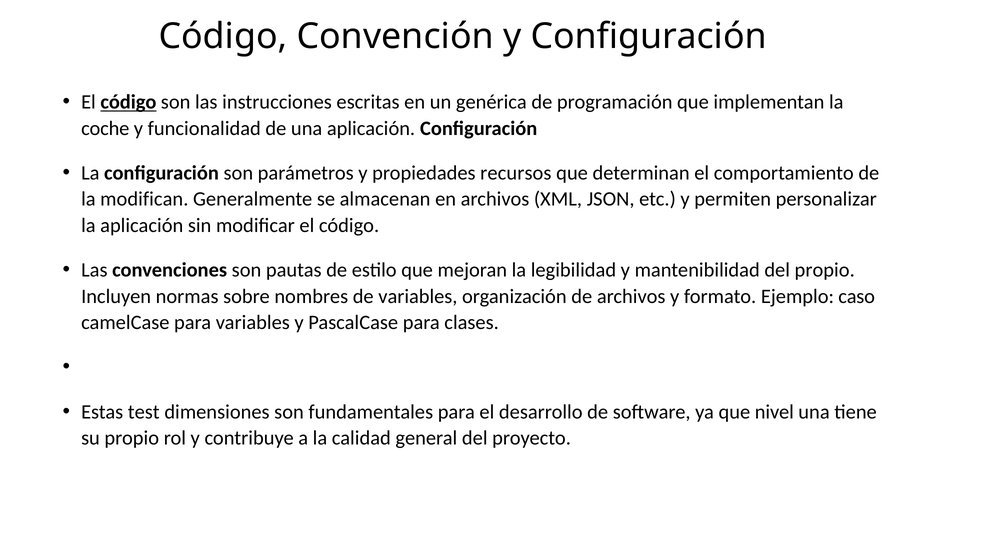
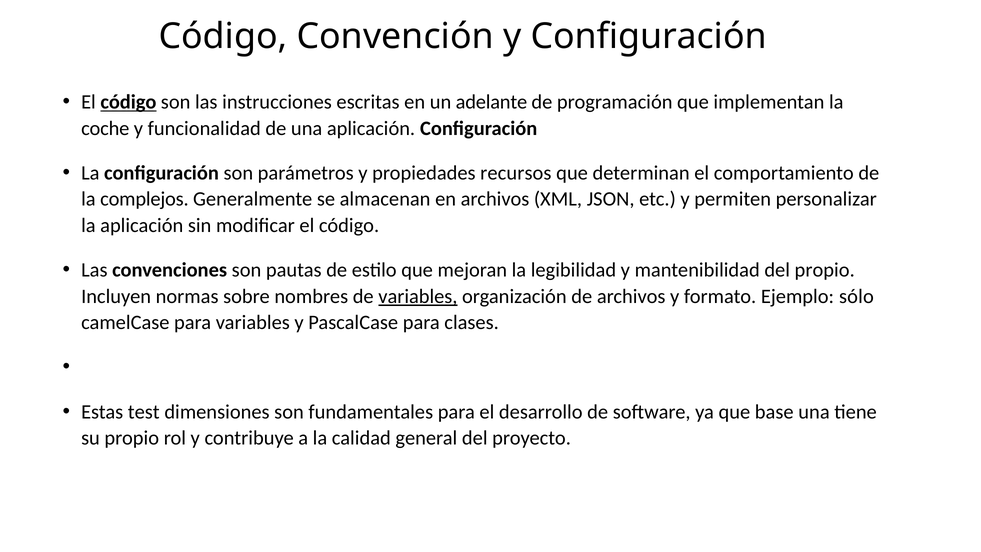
genérica: genérica -> adelante (491, 102)
modifican: modifican -> complejos (144, 199)
variables underline: none -> present (418, 296)
caso: caso -> sólo (856, 296)
nivel: nivel -> base (774, 412)
